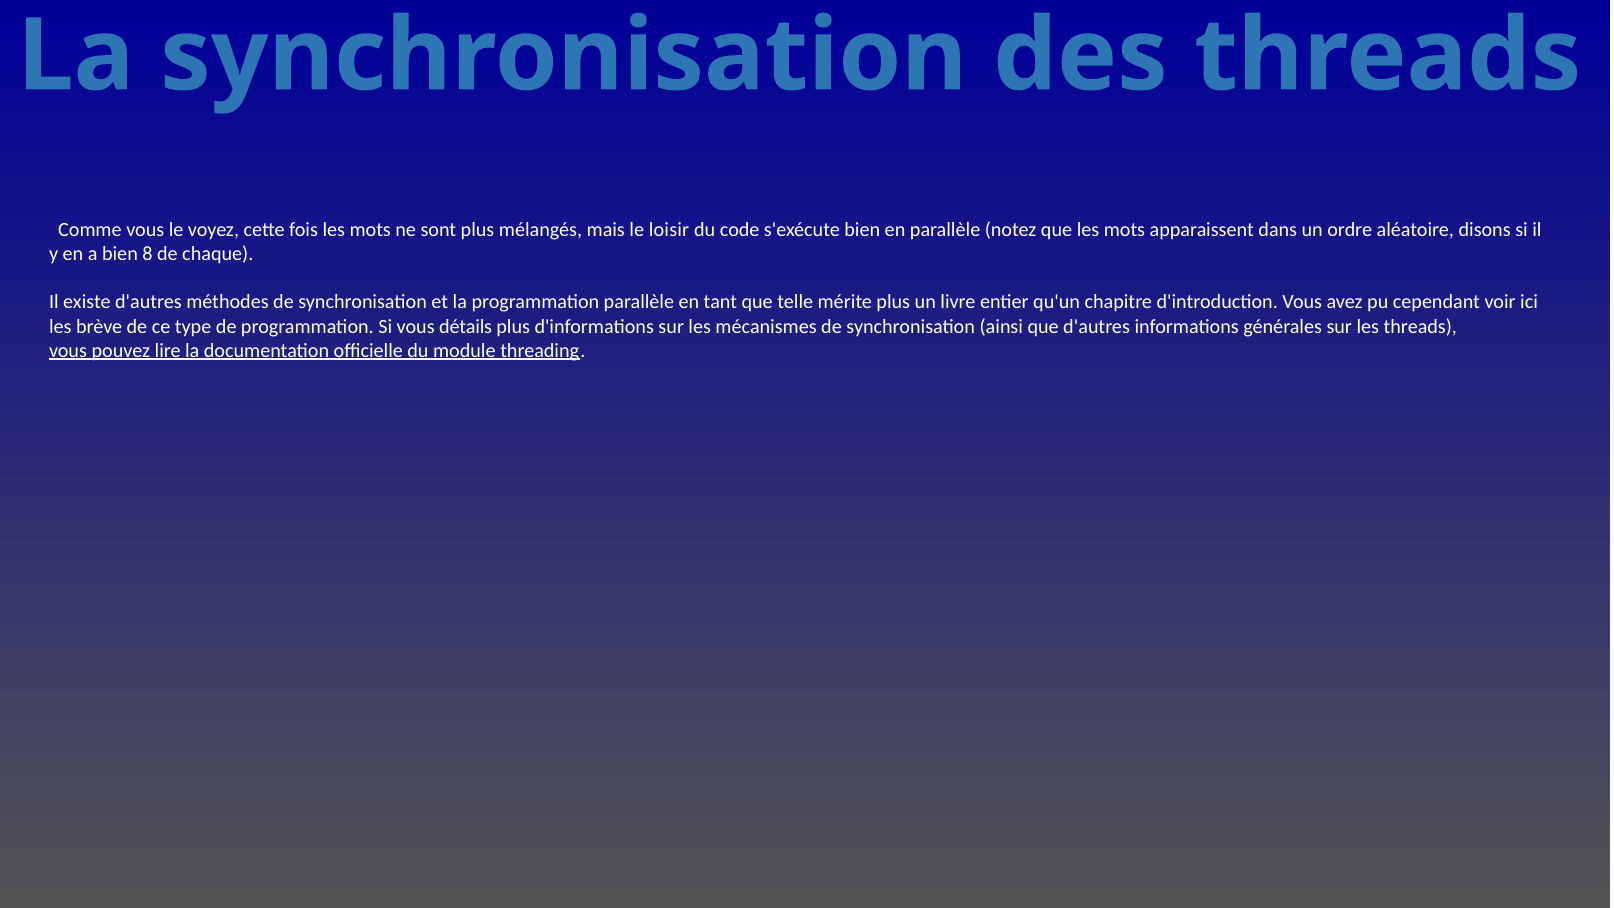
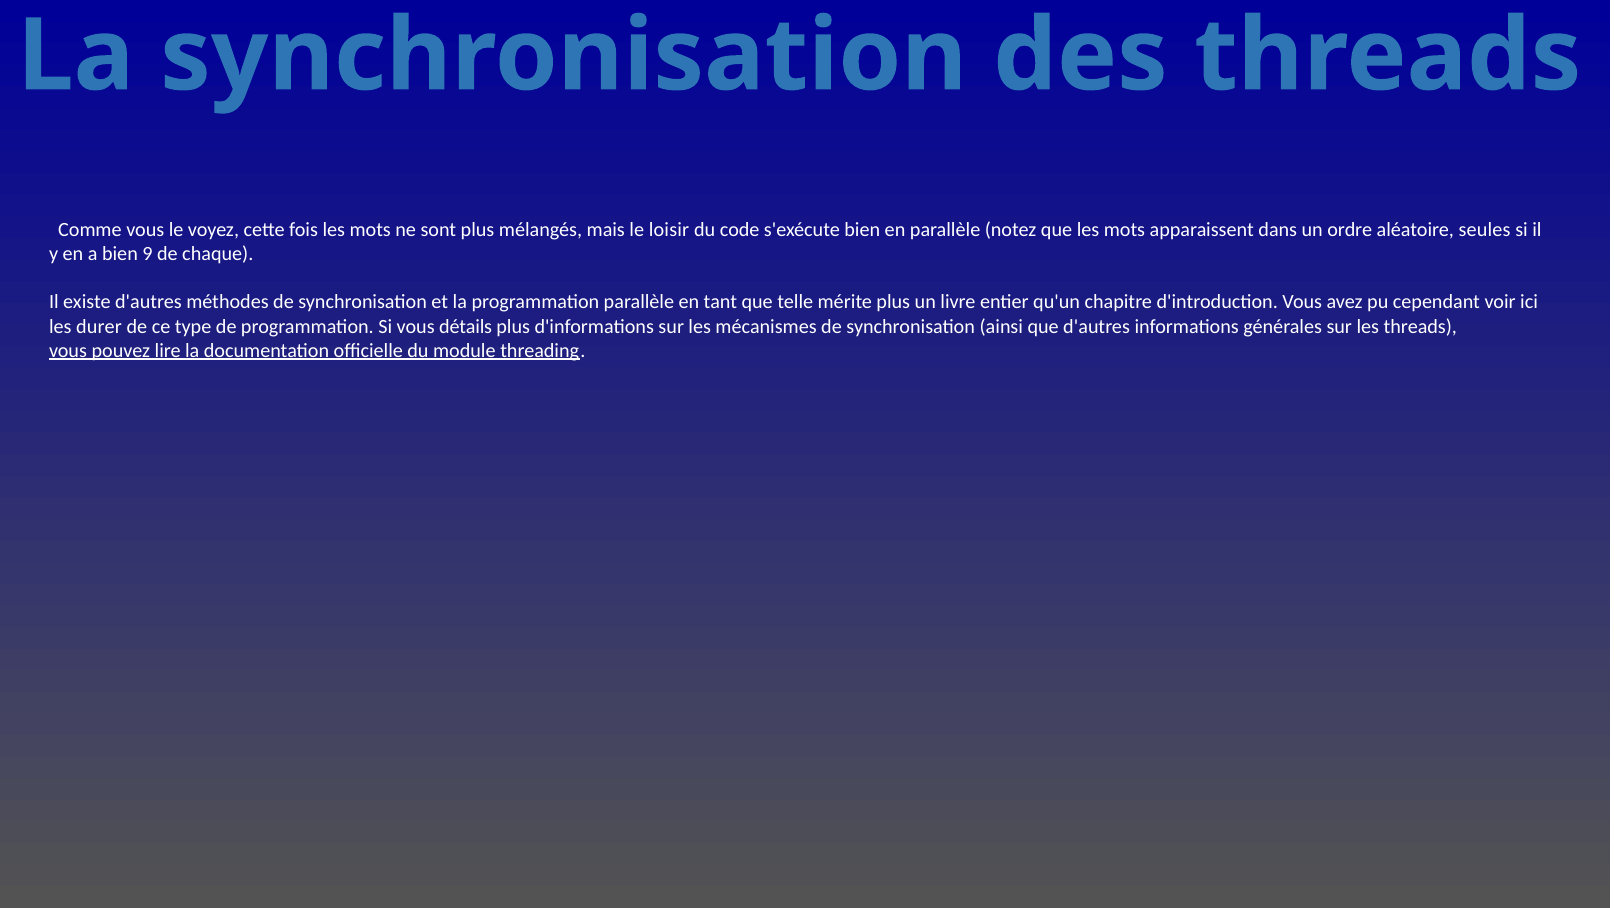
disons: disons -> seules (1485, 230)
8: 8 -> 9 (147, 254)
brève: brève -> durer (99, 326)
